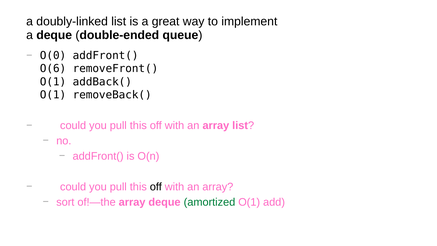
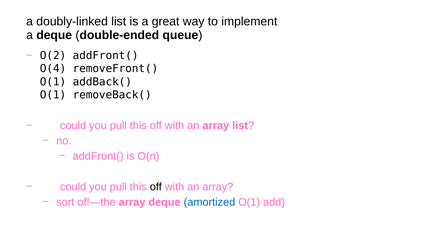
O(0: O(0 -> O(2 (53, 56)
O(6: O(6 -> O(4 (53, 69)
amortized colour: green -> blue (209, 202)
